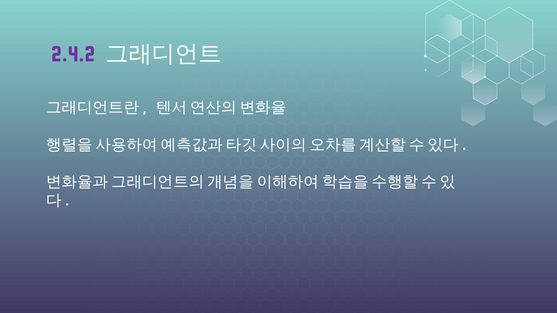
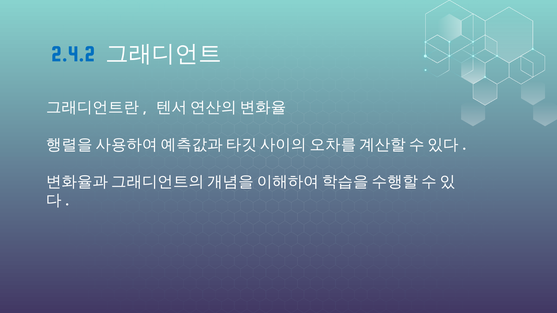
2.4.2 colour: purple -> blue (73, 54)
